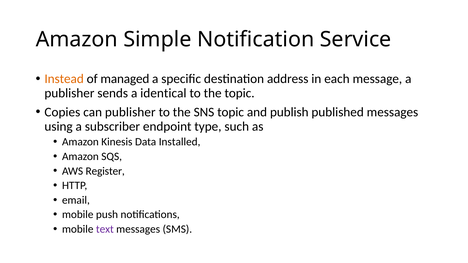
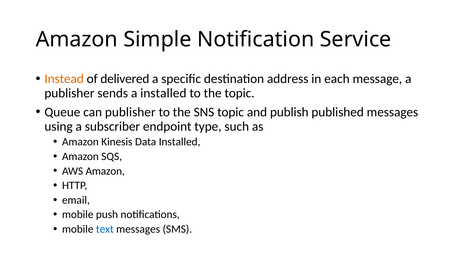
managed: managed -> delivered (125, 79)
a identical: identical -> installed (163, 93)
Copies: Copies -> Queue (62, 112)
AWS Register: Register -> Amazon (105, 171)
text colour: purple -> blue (105, 229)
